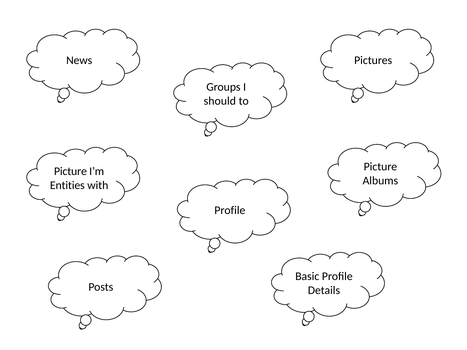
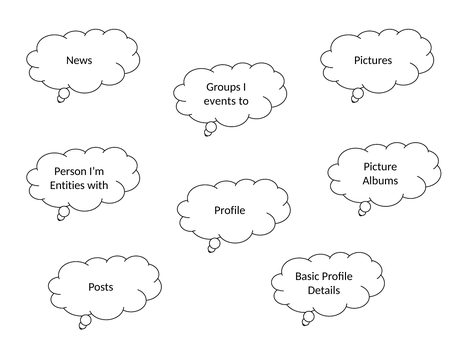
should: should -> events (220, 101)
Picture: Picture -> Person (70, 171)
